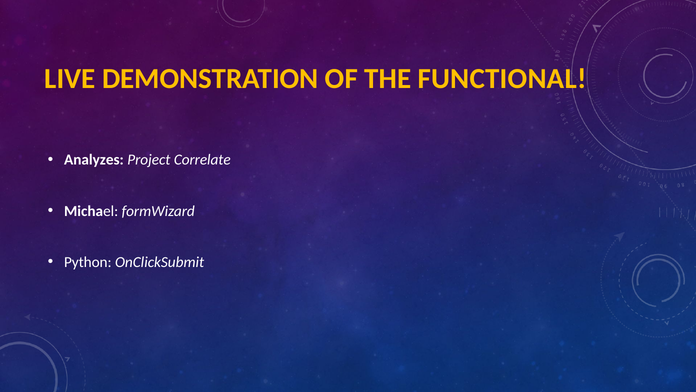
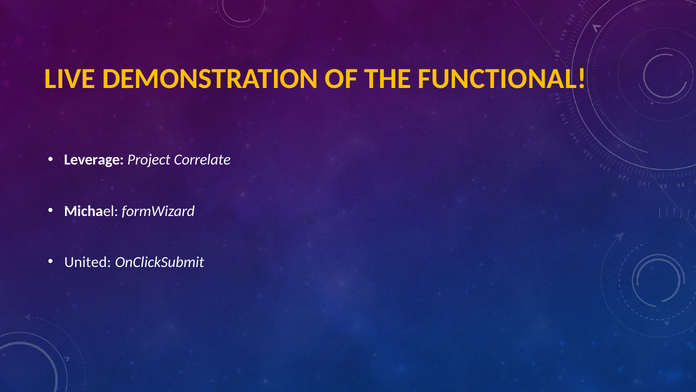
Analyzes: Analyzes -> Leverage (94, 160)
Python: Python -> United (88, 262)
